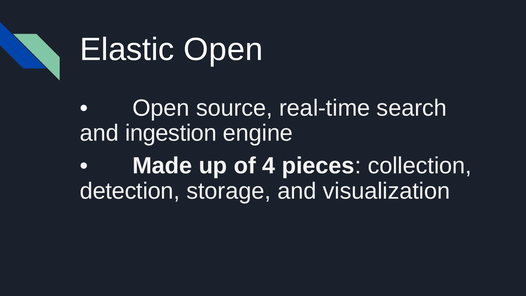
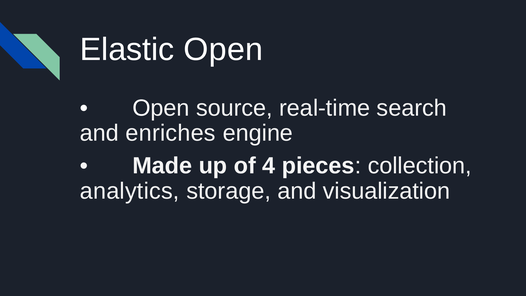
ingestion: ingestion -> enriches (171, 133)
detection: detection -> analytics (130, 191)
